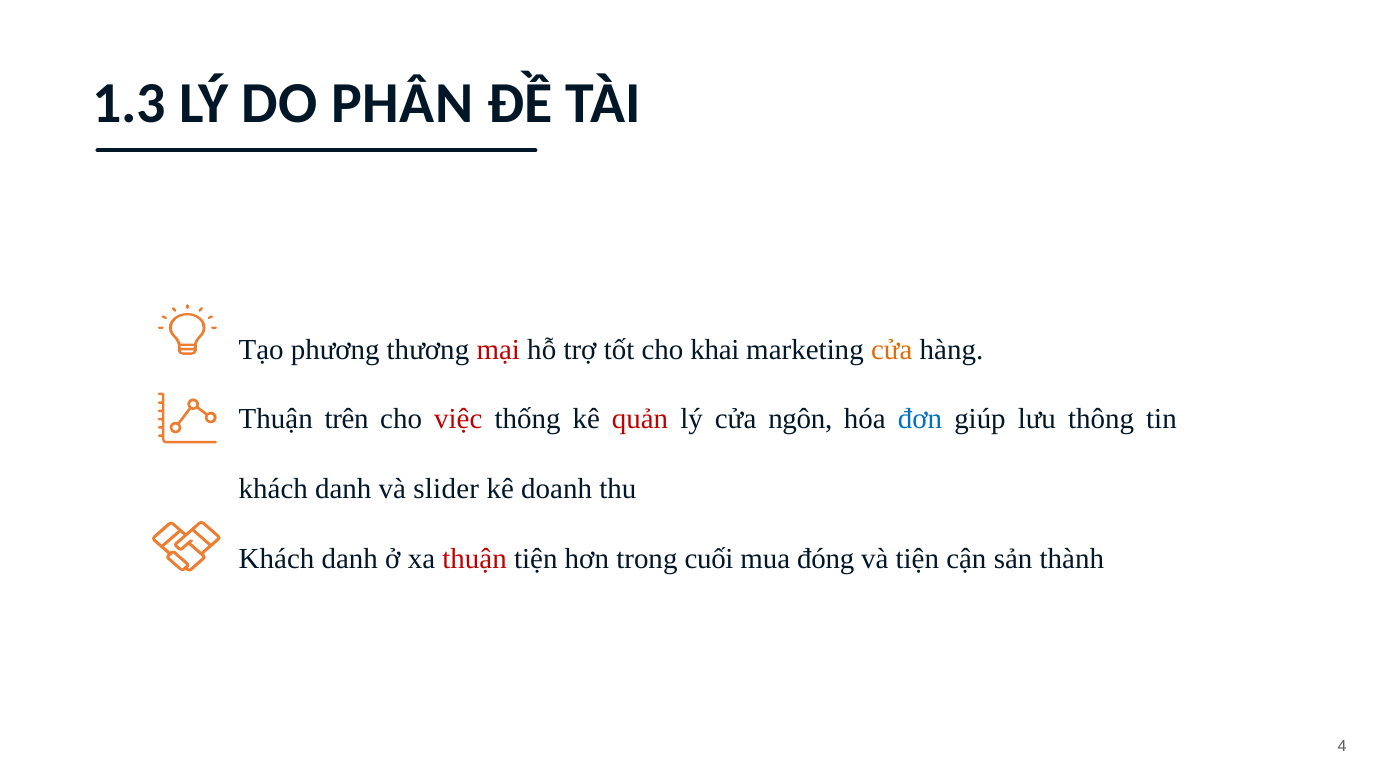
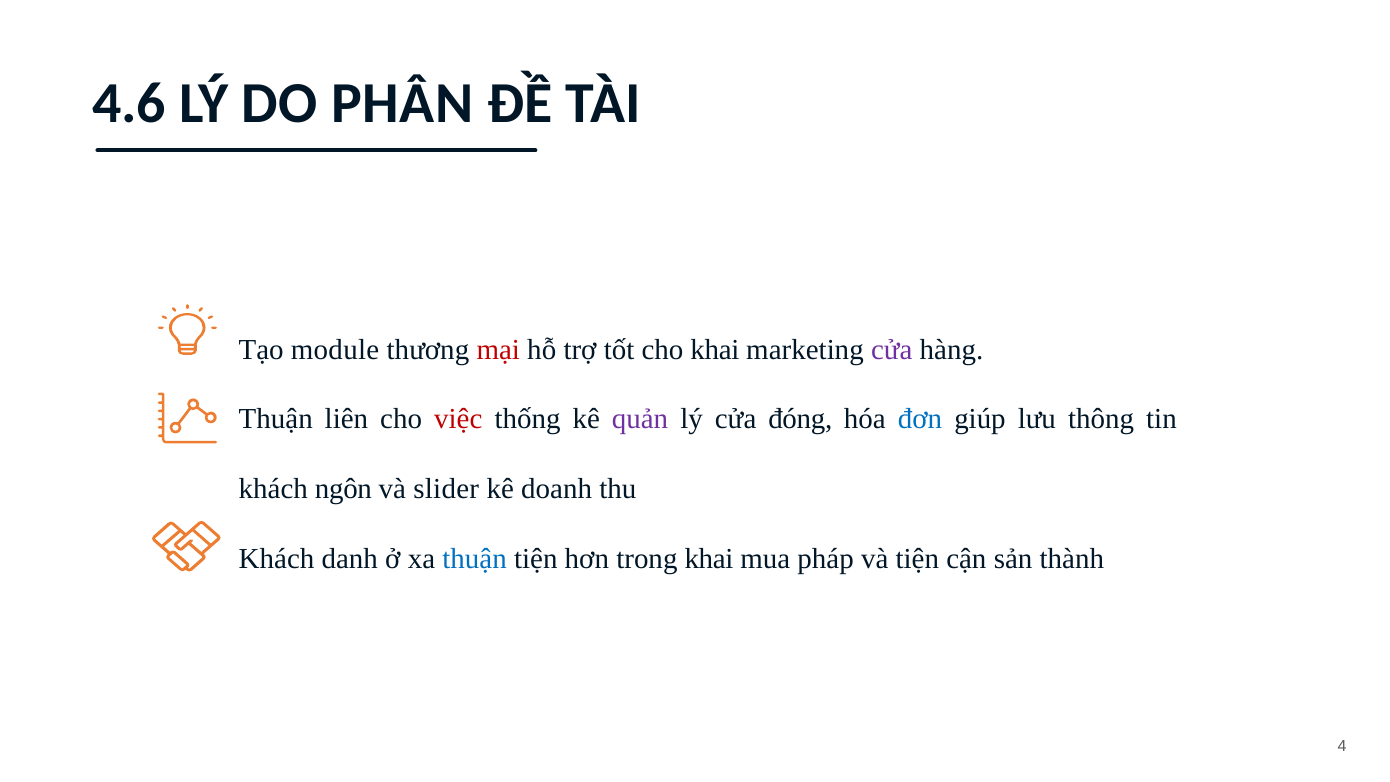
1.3: 1.3 -> 4.6 (129, 104)
phương: phương -> module (335, 350)
cửa colour: orange -> purple (892, 350)
trên: trên -> liên (346, 419)
quản colour: red -> purple (640, 419)
ngôn: ngôn -> đóng (800, 419)
danh: danh -> ngôn (343, 489)
thuận colour: red -> blue (475, 558)
trong cuối: cuối -> khai (709, 558)
đóng: đóng -> pháp (826, 558)
